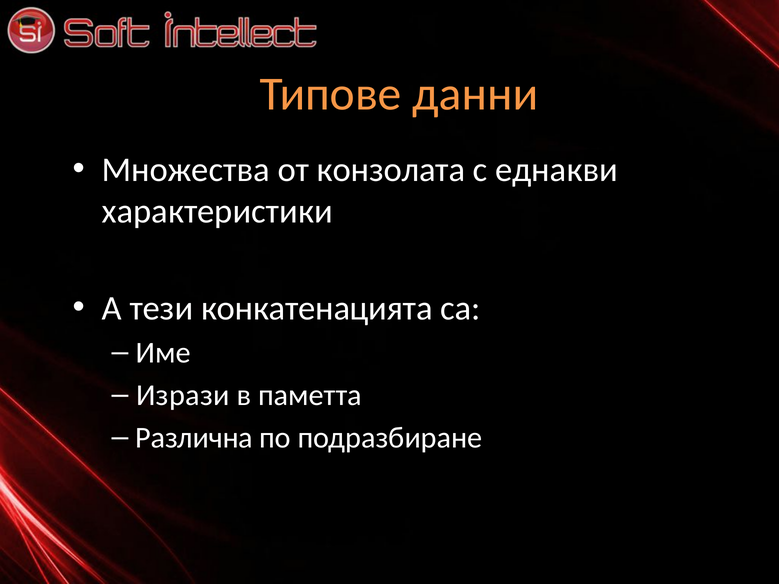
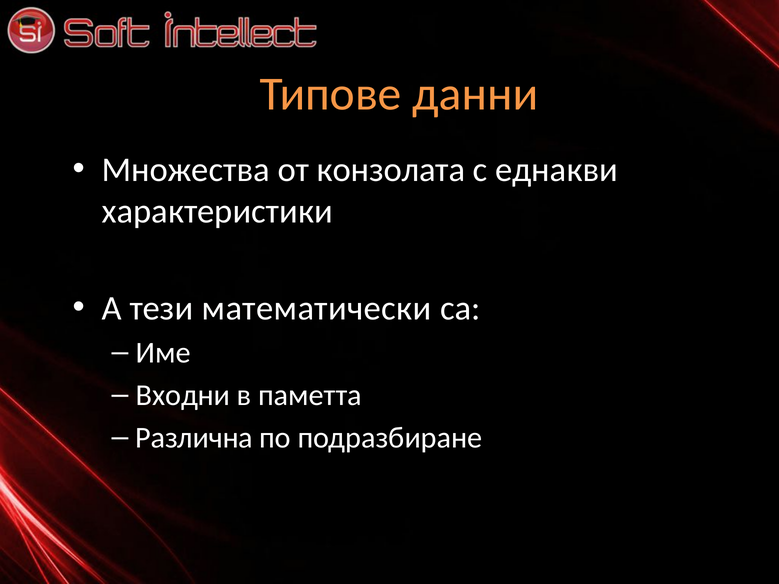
конкатенацията: конкатенацията -> математически (317, 308)
Изрази: Изрази -> Входни (183, 396)
